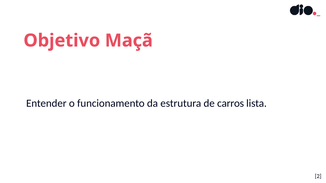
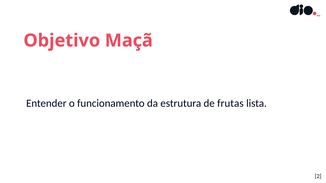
carros: carros -> frutas (230, 103)
